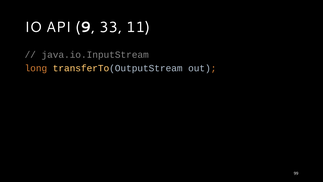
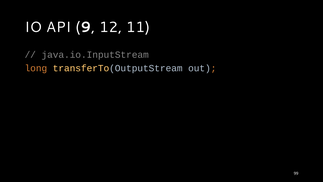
33: 33 -> 12 (111, 27)
